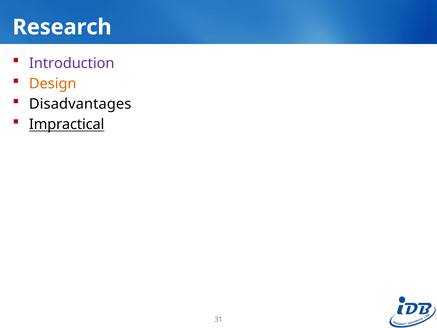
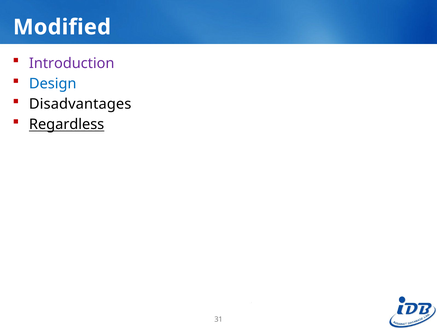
Research: Research -> Modified (62, 27)
Design colour: orange -> blue (53, 84)
Impractical: Impractical -> Regardless (67, 124)
